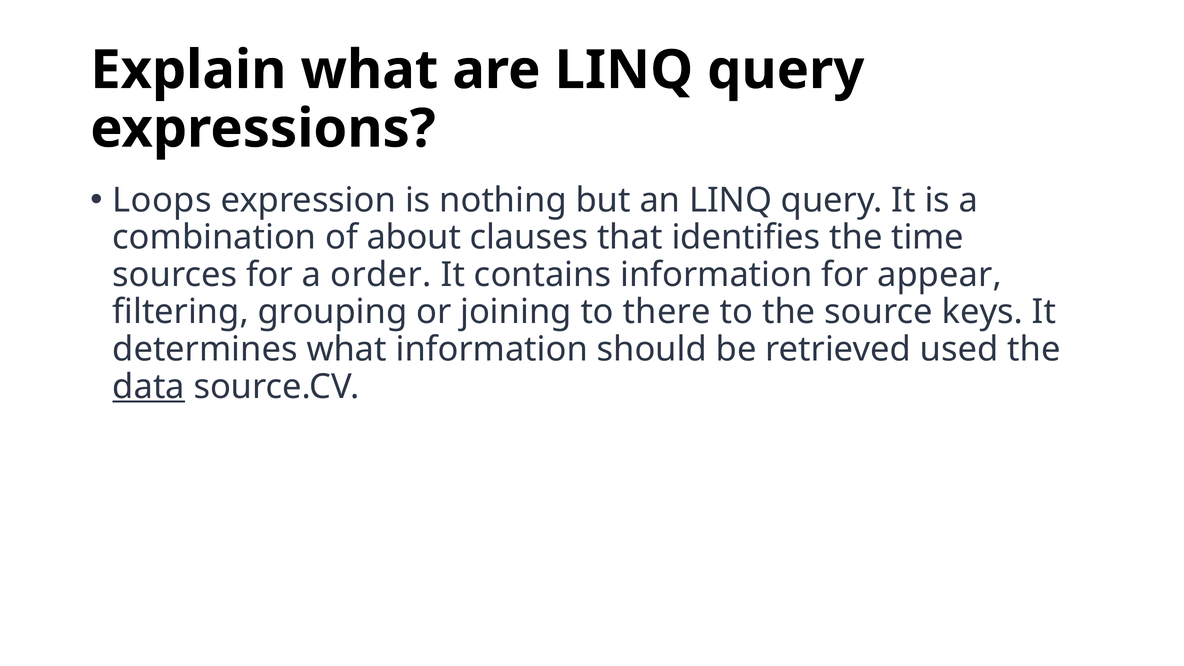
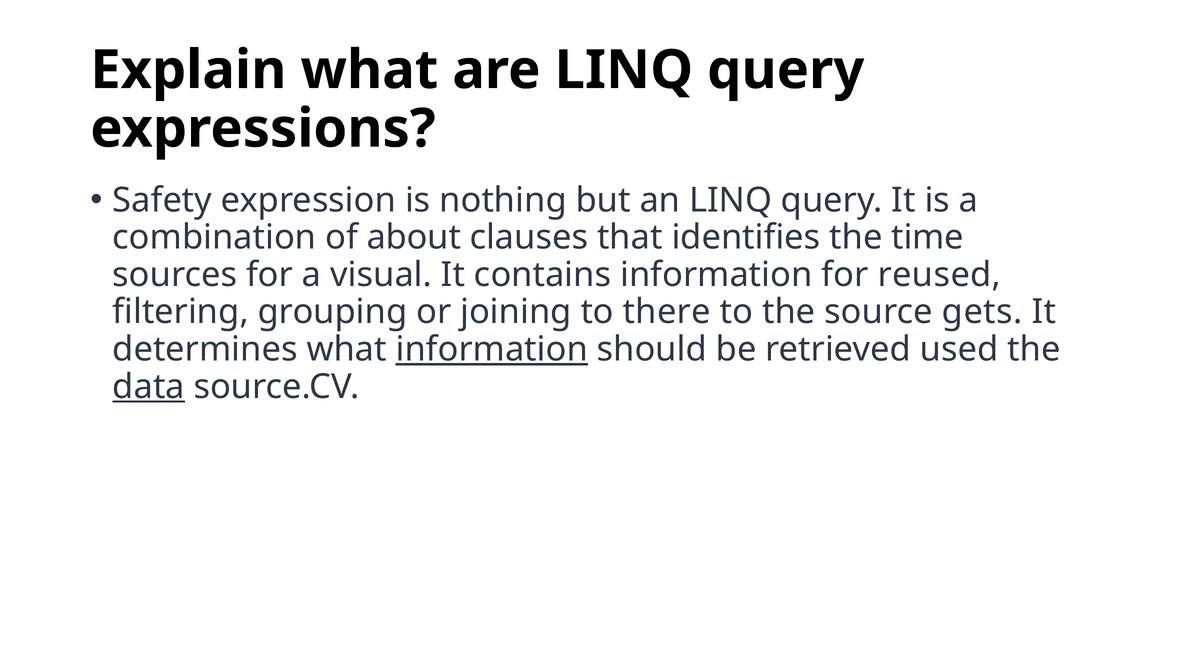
Loops: Loops -> Safety (162, 200)
order: order -> visual (381, 275)
appear: appear -> reused (939, 275)
keys: keys -> gets (982, 312)
information underline: none -> present (492, 349)
